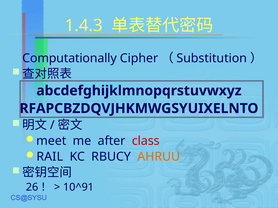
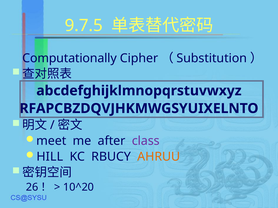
1.4.3: 1.4.3 -> 9.7.5 (84, 26)
class colour: red -> purple (146, 141)
RAIL: RAIL -> HILL (50, 157)
10^91: 10^91 -> 10^20 (79, 188)
